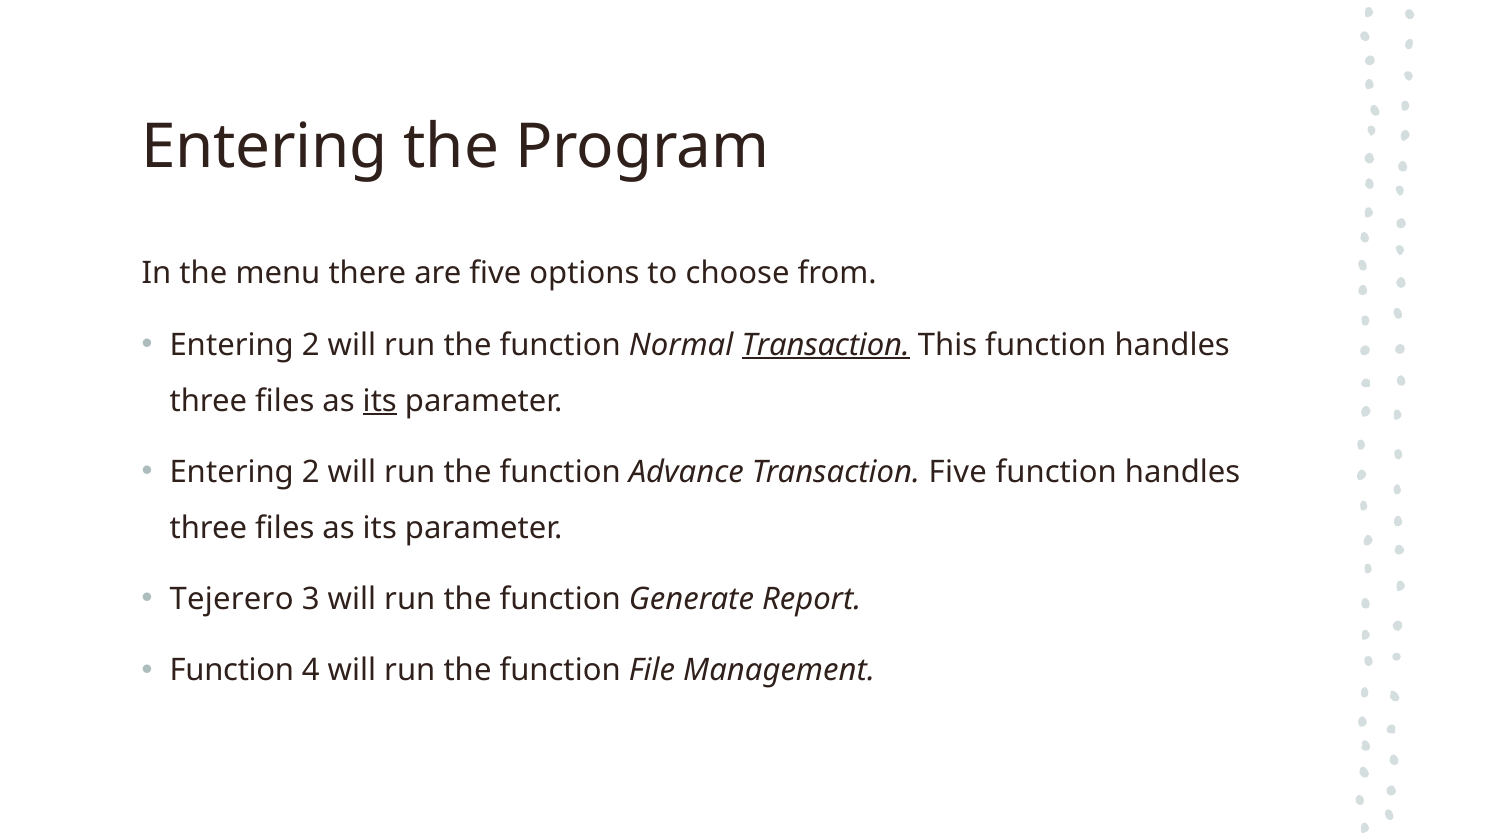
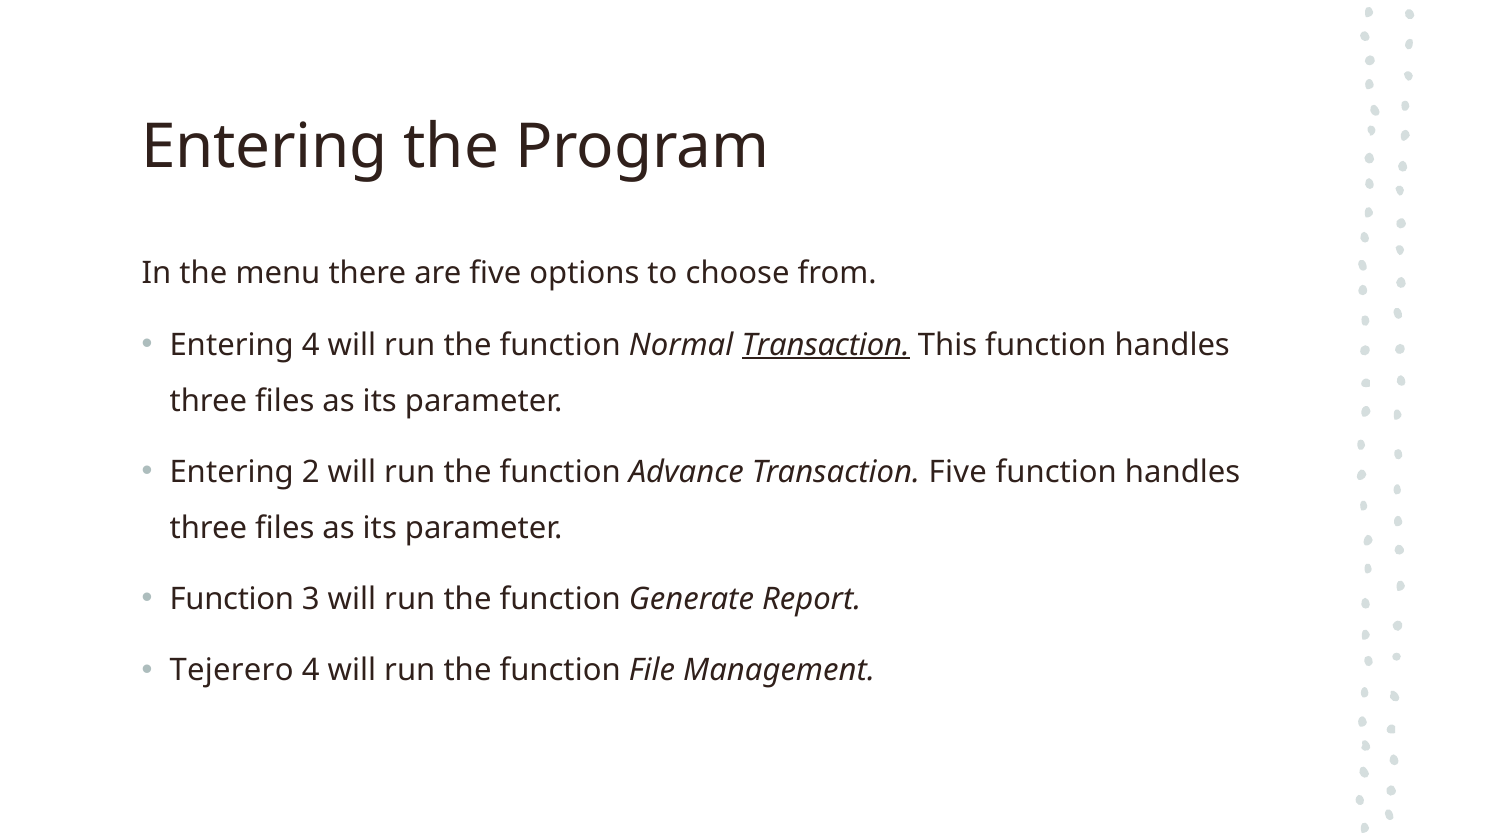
2: 2 -> 4 (311, 345)
its underline: present -> none (380, 401)
Tejerero: Tejerero -> Function (232, 599)
Function: Function -> Tejerero (232, 671)
